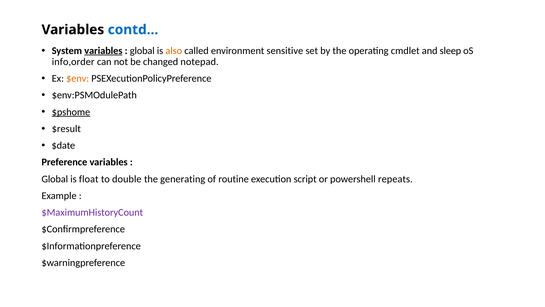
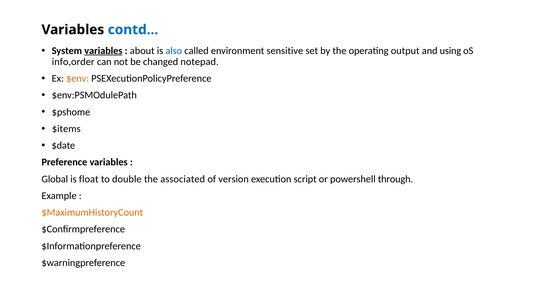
global: global -> about (142, 51)
also colour: orange -> blue (174, 51)
cmdlet: cmdlet -> output (405, 51)
sleep: sleep -> using (450, 51)
$pshome underline: present -> none (71, 112)
$result: $result -> $items (66, 129)
generating: generating -> associated (183, 179)
routine: routine -> version (234, 179)
repeats: repeats -> through (395, 179)
$MaximumHistoryCount colour: purple -> orange (92, 212)
